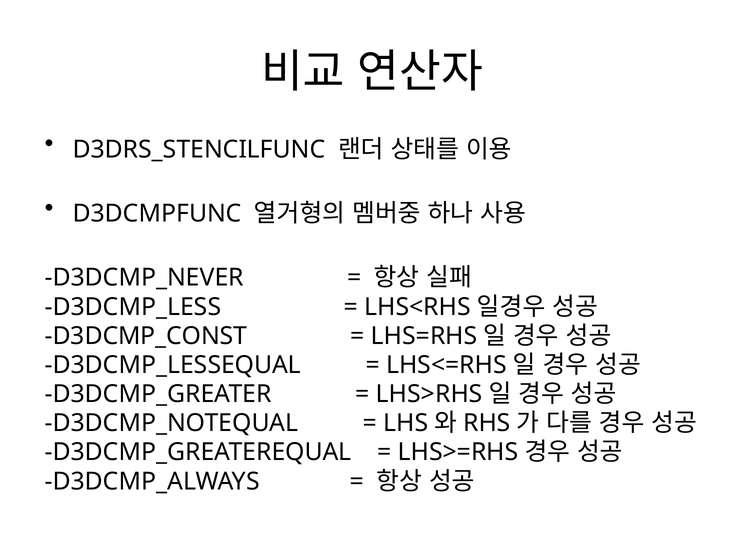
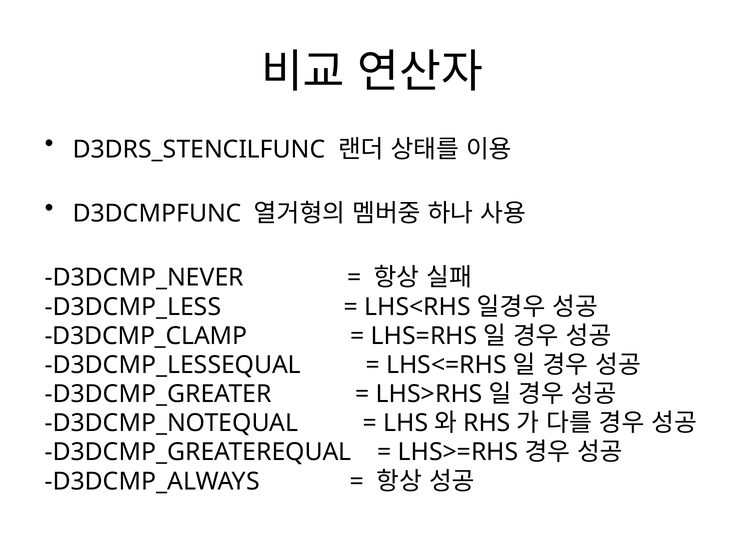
D3DCMP_CONST: D3DCMP_CONST -> D3DCMP_CLAMP (146, 336)
